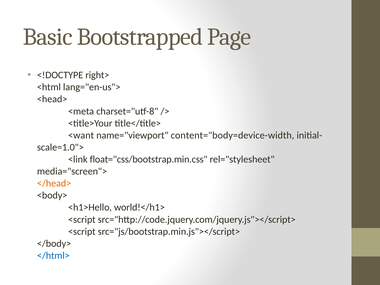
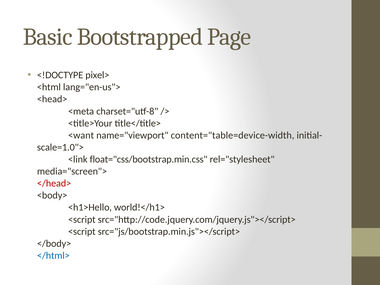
right>: right> -> pixel> (97, 75)
content="body=device-width: content="body=device-width -> content="table=device-width (233, 135)
</head> colour: orange -> red (54, 183)
